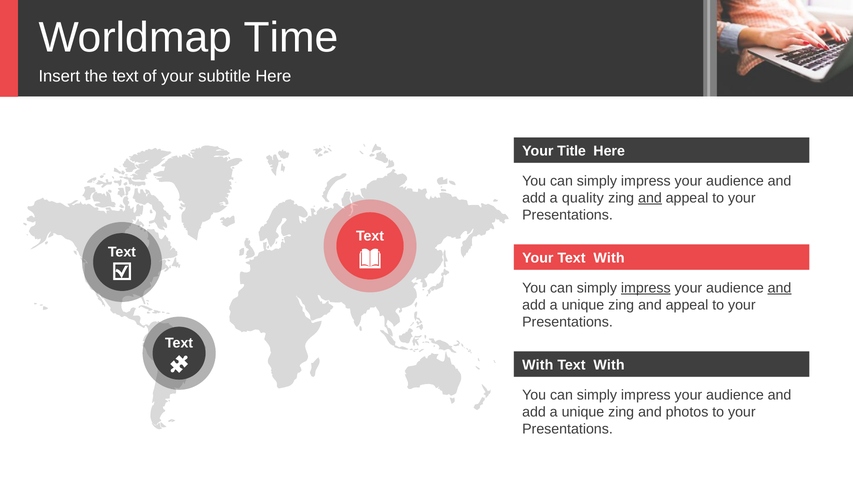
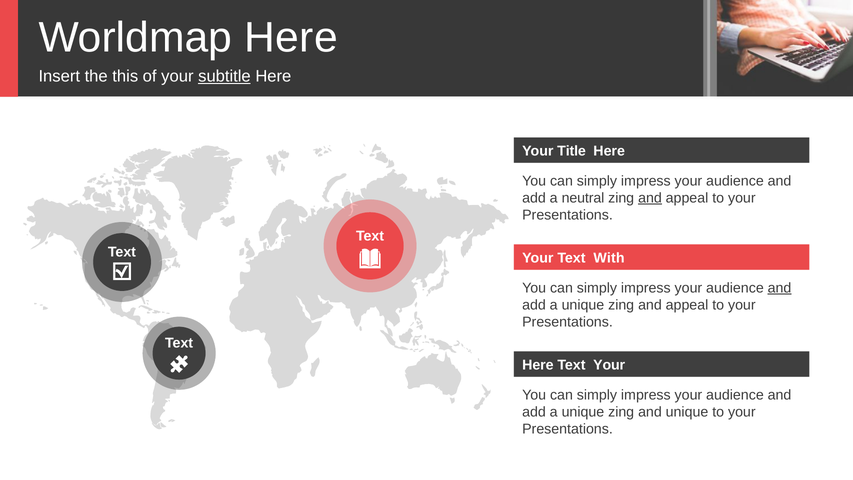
Worldmap Time: Time -> Here (291, 38)
the text: text -> this (125, 76)
subtitle underline: none -> present (224, 76)
quality: quality -> neutral (583, 198)
impress underline: present -> none (646, 288)
With: With -> Here (538, 365)
With: With -> Your (609, 365)
and photos: photos -> unique (687, 412)
